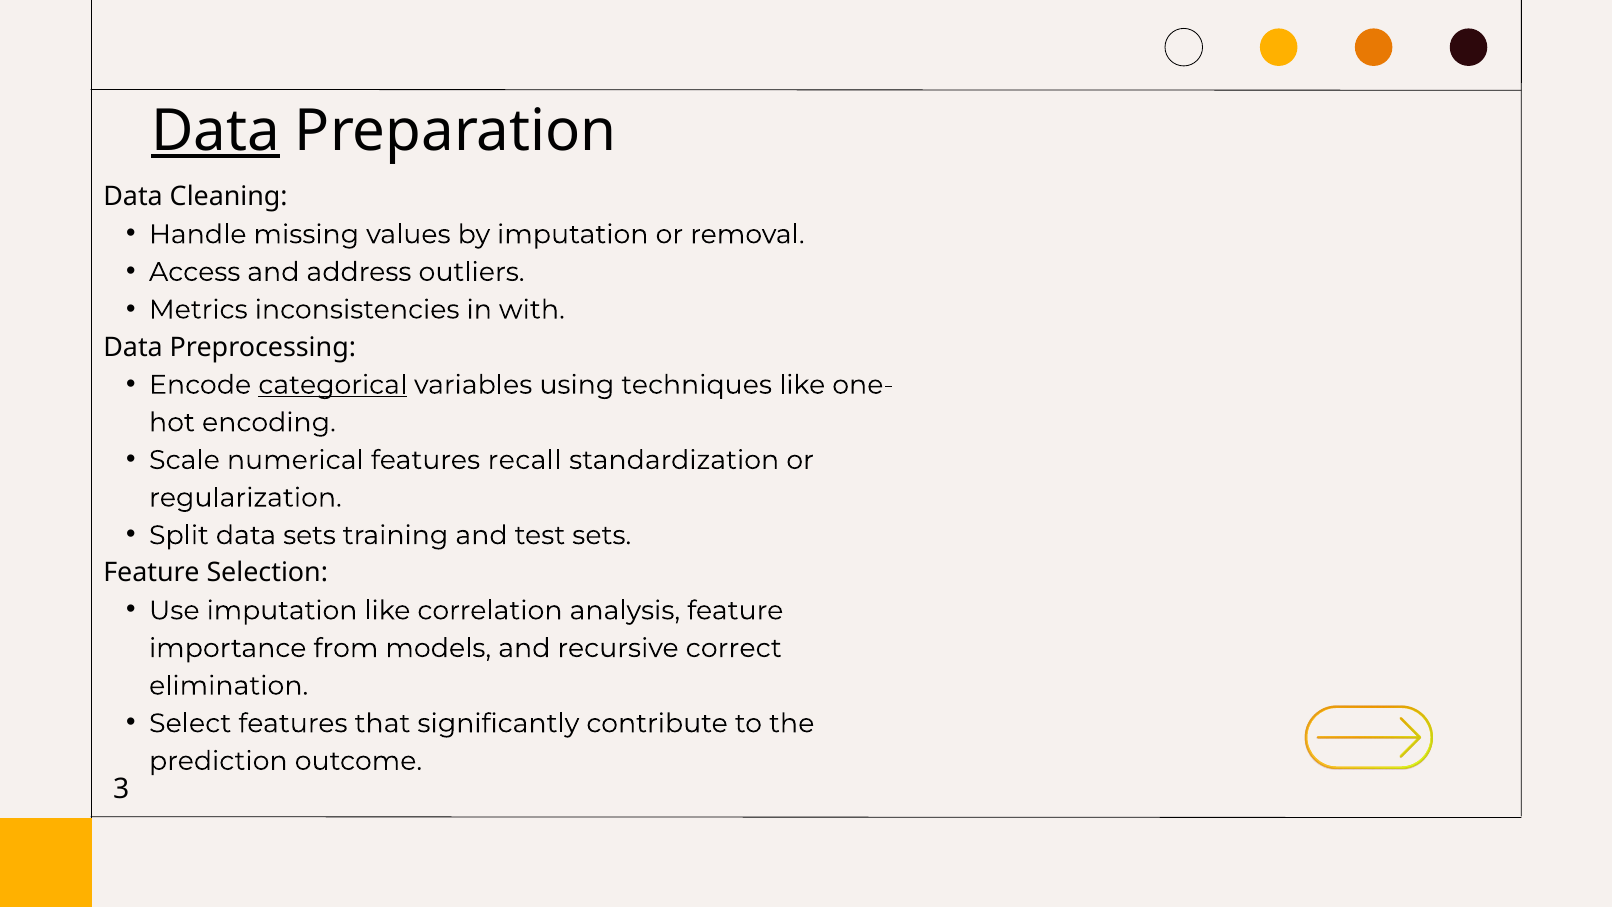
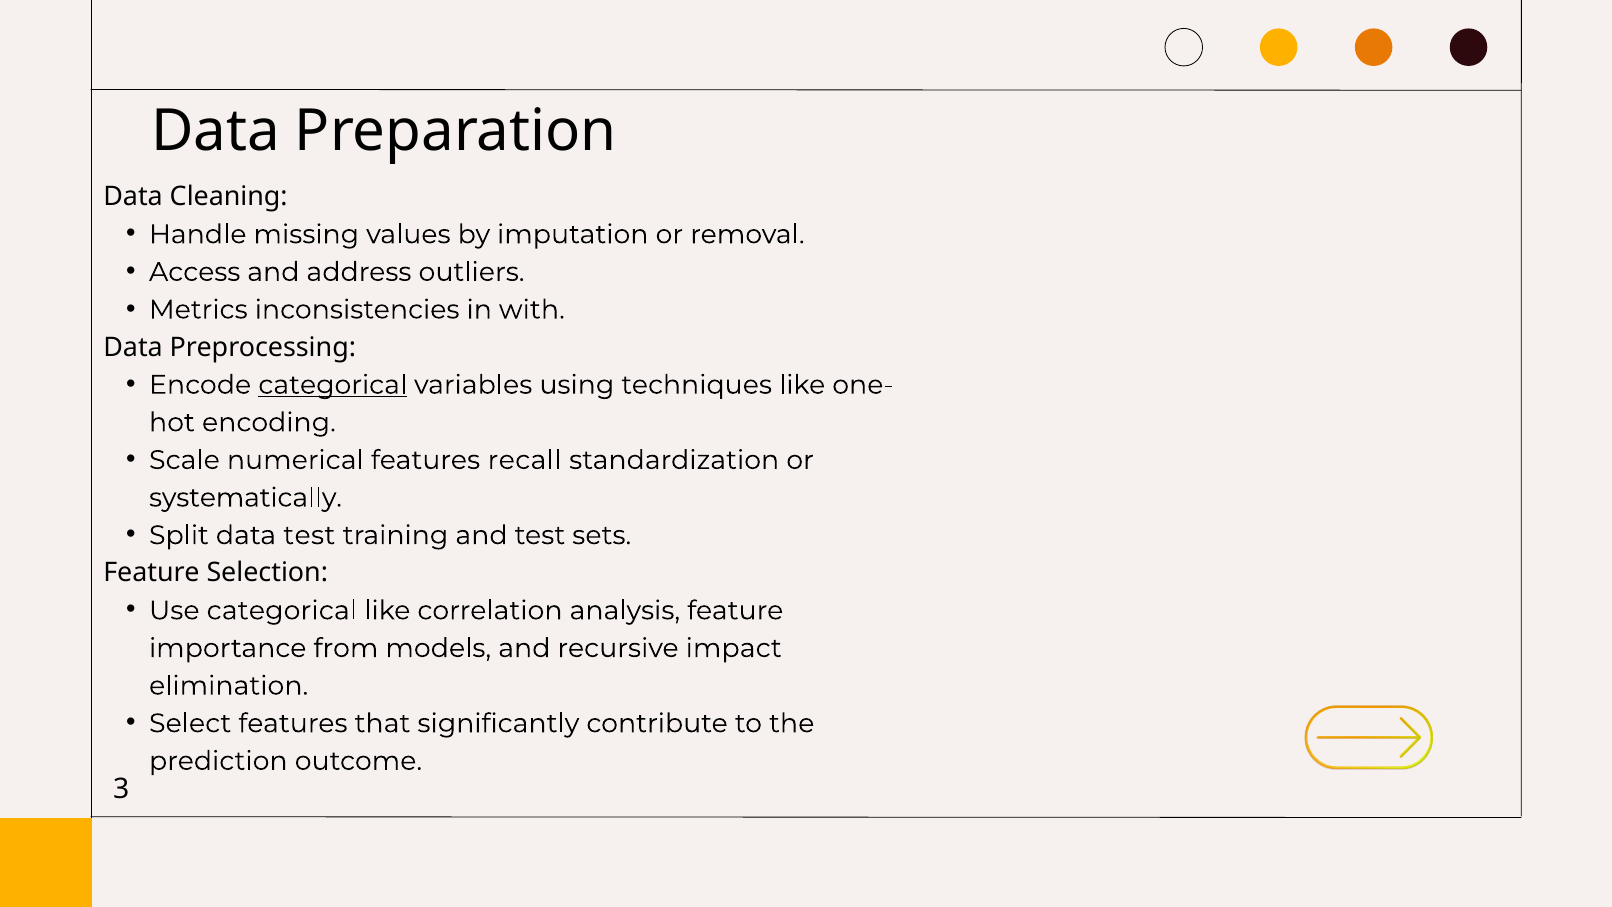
Data underline: present -> none (216, 131)
regularization: regularization -> systematically (245, 498)
data sets: sets -> test (309, 535)
Use imputation: imputation -> categorical (282, 610)
correct: correct -> impact (734, 648)
